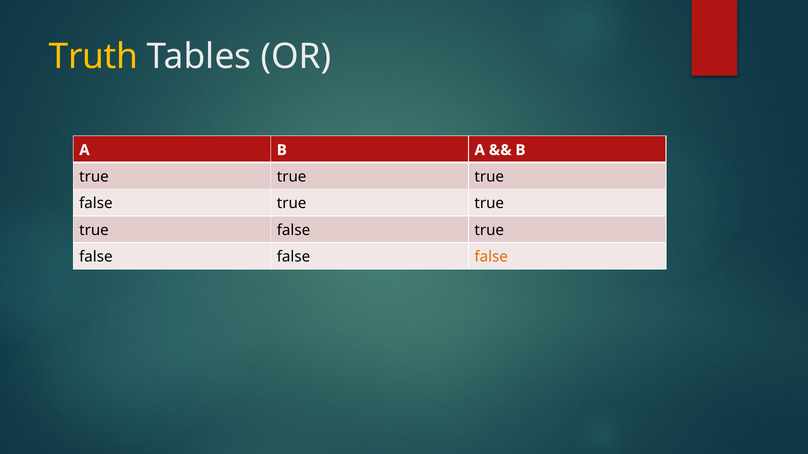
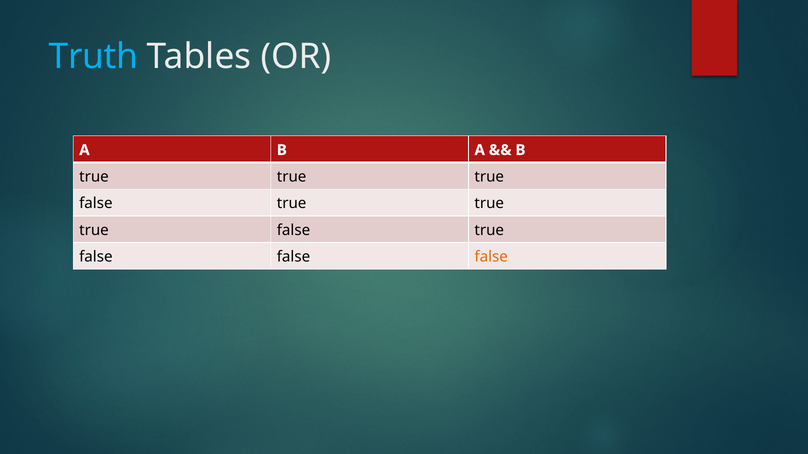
Truth colour: yellow -> light blue (94, 57)
